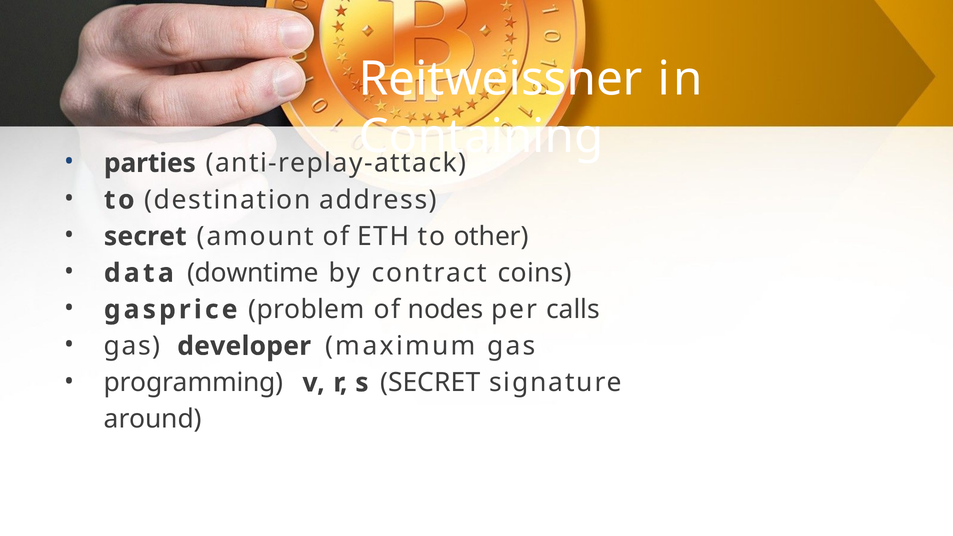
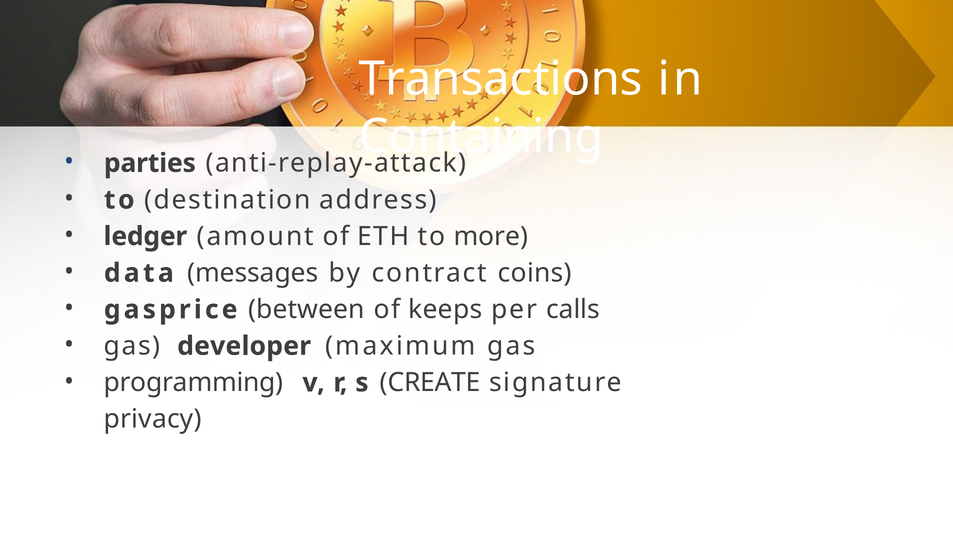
Reitweissner: Reitweissner -> Transactions (501, 79)
secret: secret -> ledger (145, 236)
other: other -> more (491, 236)
downtime: downtime -> messages (253, 273)
problem: problem -> between (306, 310)
nodes: nodes -> keeps (445, 310)
s SECRET: SECRET -> CREATE (430, 383)
around: around -> privacy (153, 419)
